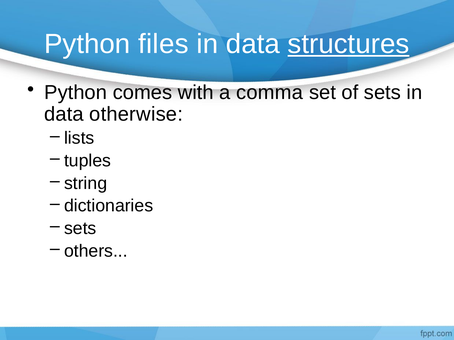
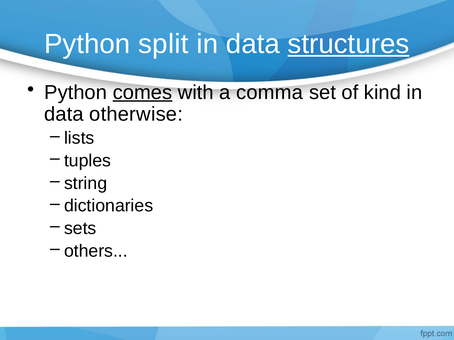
files: files -> split (163, 44)
comes underline: none -> present (142, 93)
of sets: sets -> kind (382, 93)
